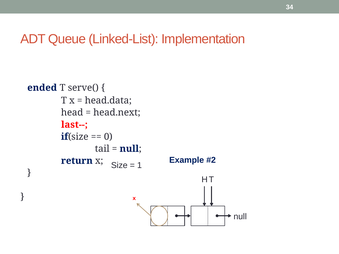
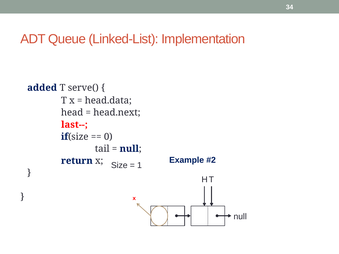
ended: ended -> added (42, 88)
